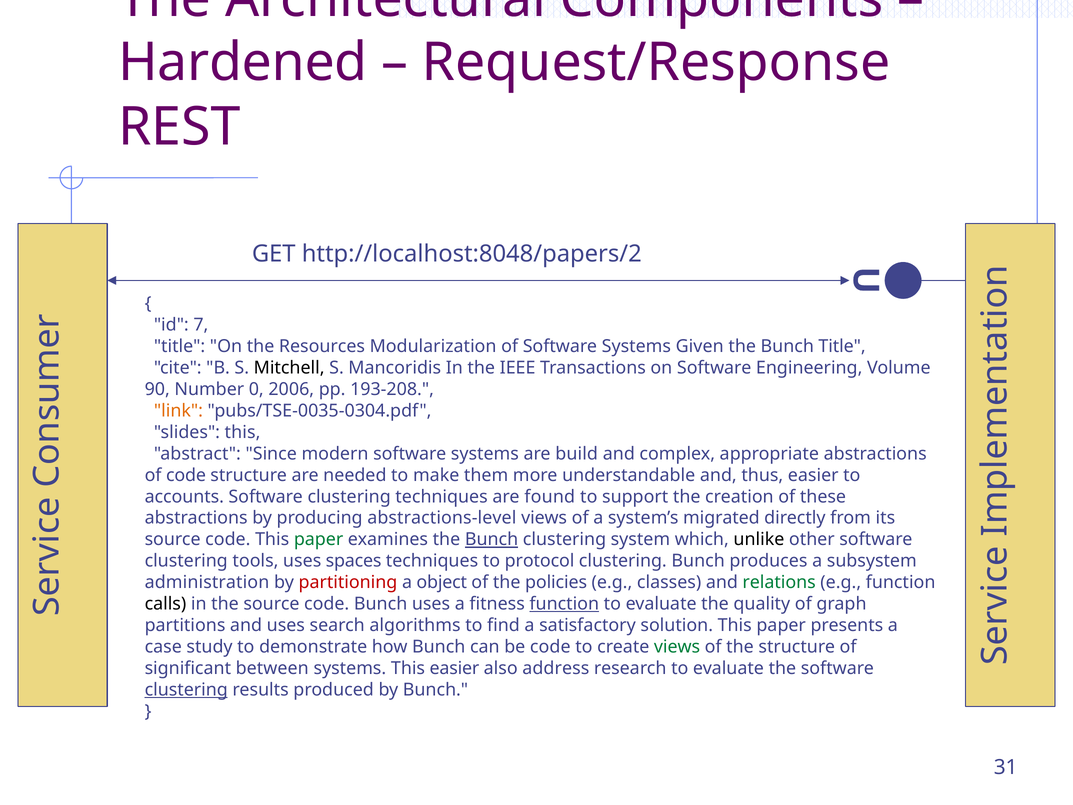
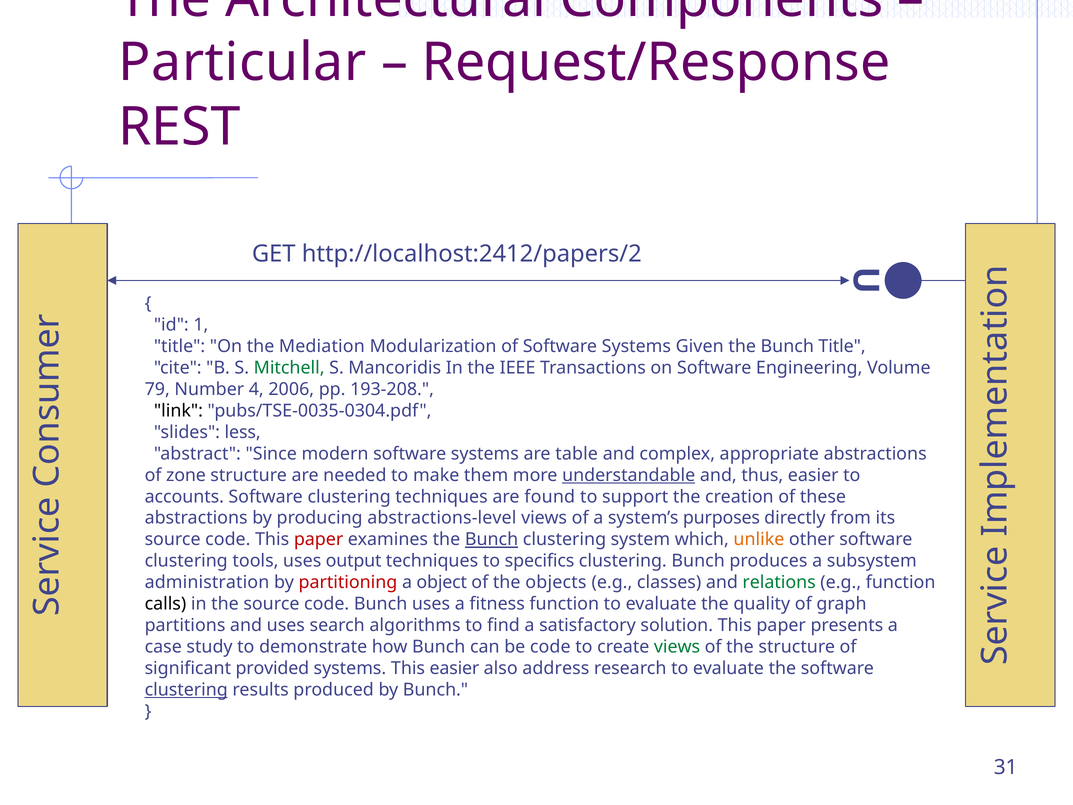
Hardened: Hardened -> Particular (242, 63)
http://localhost:8048/papers/2: http://localhost:8048/papers/2 -> http://localhost:2412/papers/2 (472, 254)
7: 7 -> 1 (201, 325)
Resources: Resources -> Mediation (322, 346)
Mitchell colour: black -> green (289, 368)
90: 90 -> 79 (157, 389)
0: 0 -> 4 (256, 389)
link colour: orange -> black (178, 411)
slides this: this -> less (243, 432)
build: build -> table (577, 454)
of code: code -> zone (186, 475)
understandable underline: none -> present (629, 475)
migrated: migrated -> purposes (721, 518)
paper colour: green -> red (319, 539)
unlike colour: black -> orange (759, 539)
spaces: spaces -> output (354, 561)
protocol: protocol -> specifics (540, 561)
policies: policies -> objects (556, 582)
function underline: present -> none (564, 604)
between: between -> provided (272, 668)
